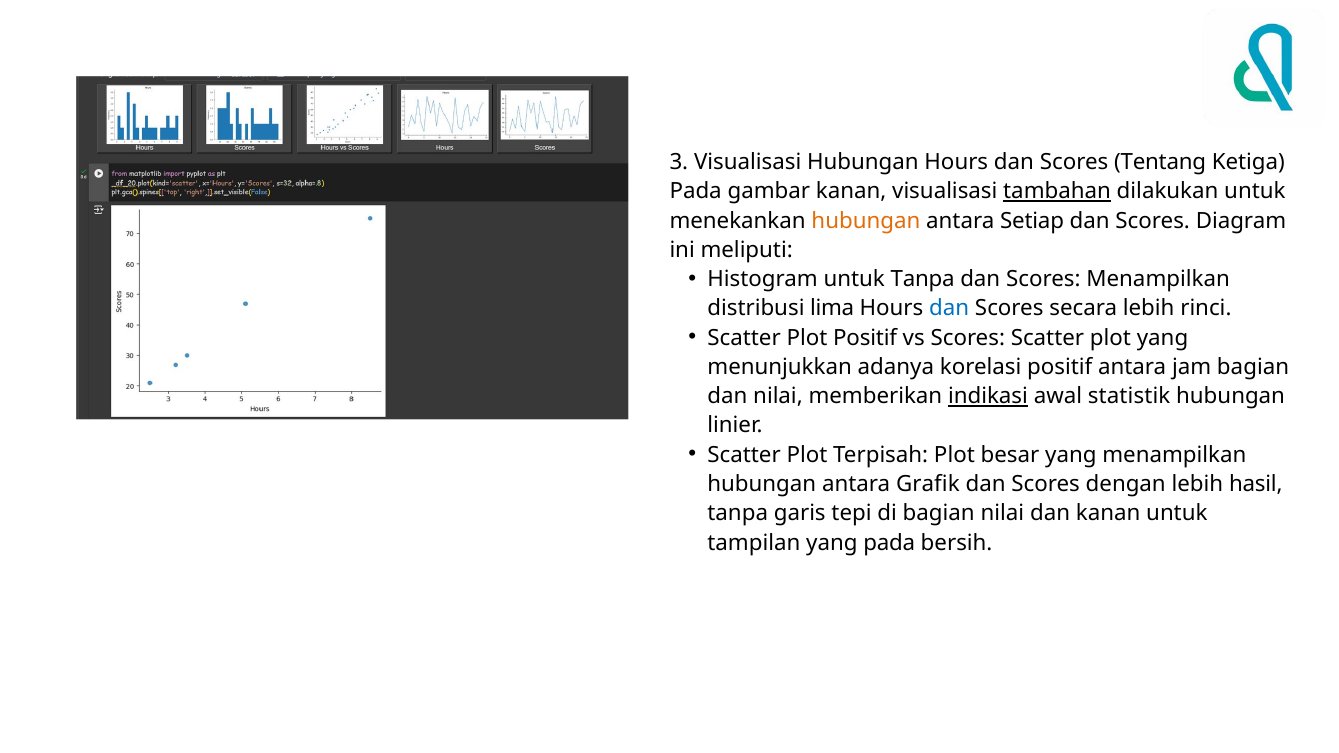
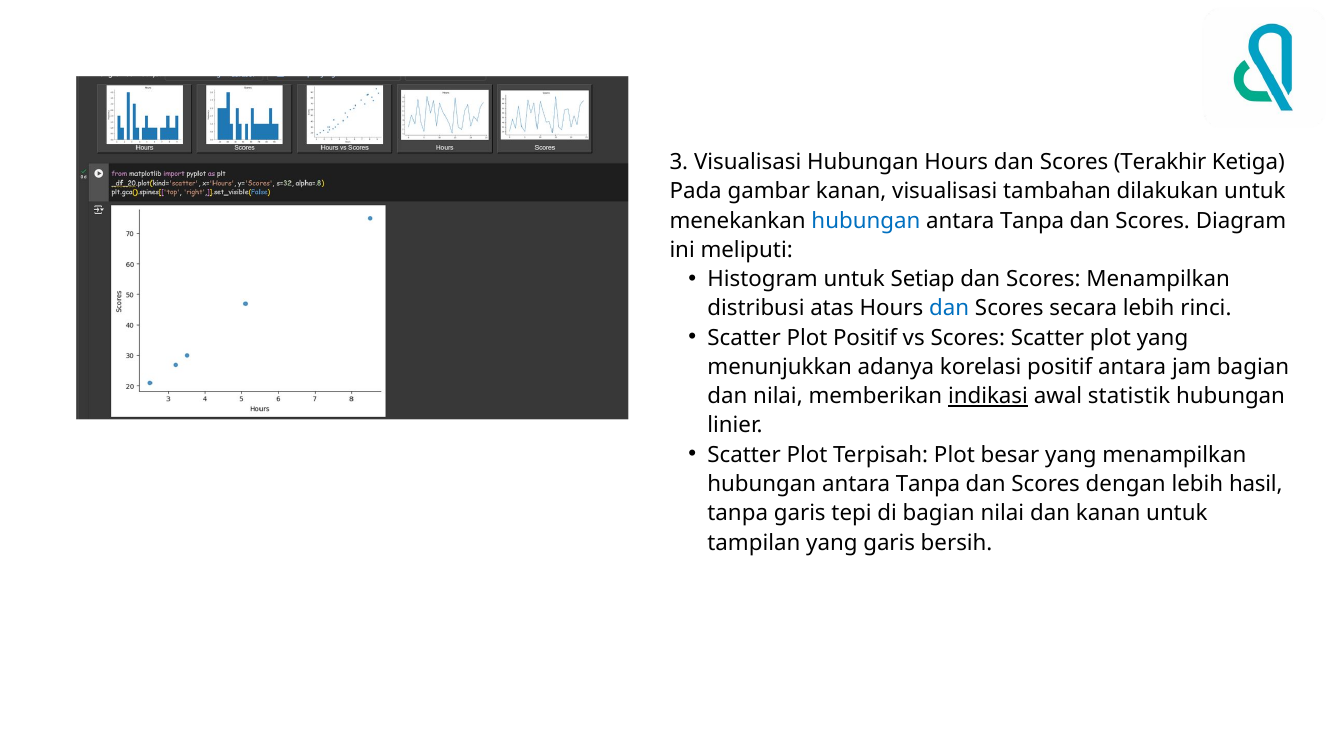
Tentang: Tentang -> Terakhir (1160, 162)
tambahan underline: present -> none (1057, 191)
hubungan colour: orange -> blue (866, 221)
Setiap: Setiap -> Tanpa (1032, 221)
untuk Tanpa: Tanpa -> Setiap (923, 279)
lima: lima -> atas (832, 309)
Grafik: Grafik -> Tanpa (928, 484)
yang pada: pada -> garis (889, 543)
